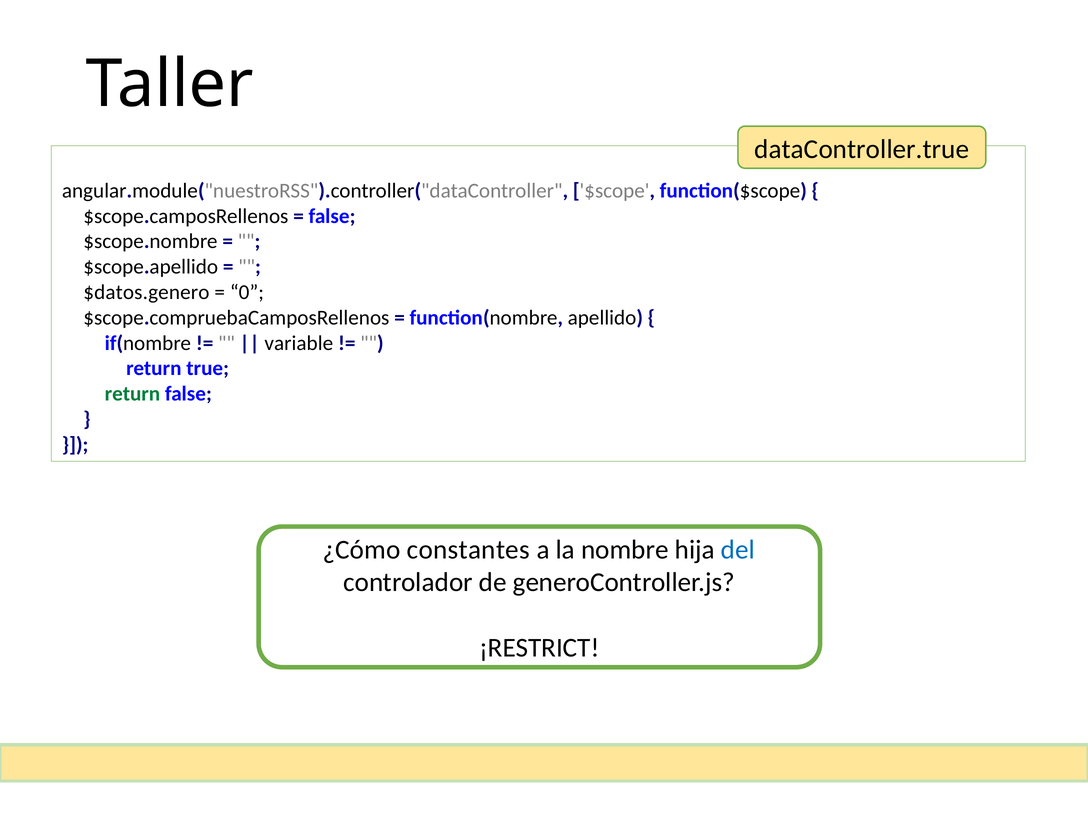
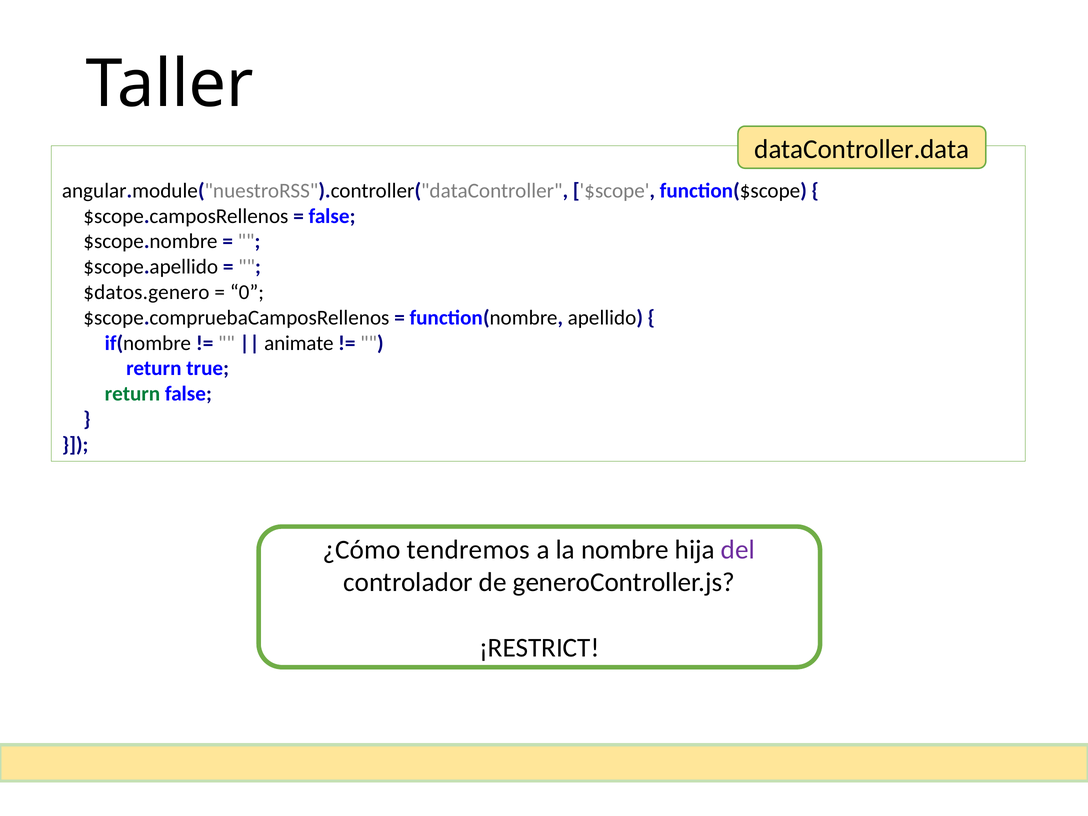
dataController.true: dataController.true -> dataController.data (862, 149)
variable: variable -> animate (299, 343)
constantes: constantes -> tendremos (468, 550)
del colour: blue -> purple (738, 550)
